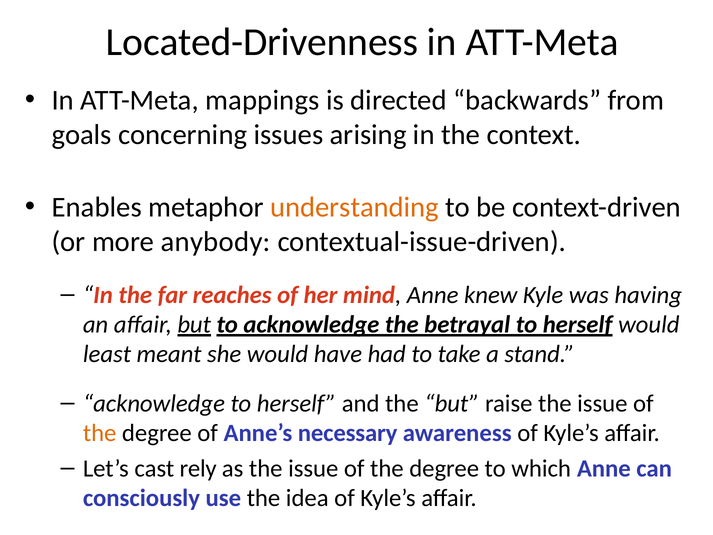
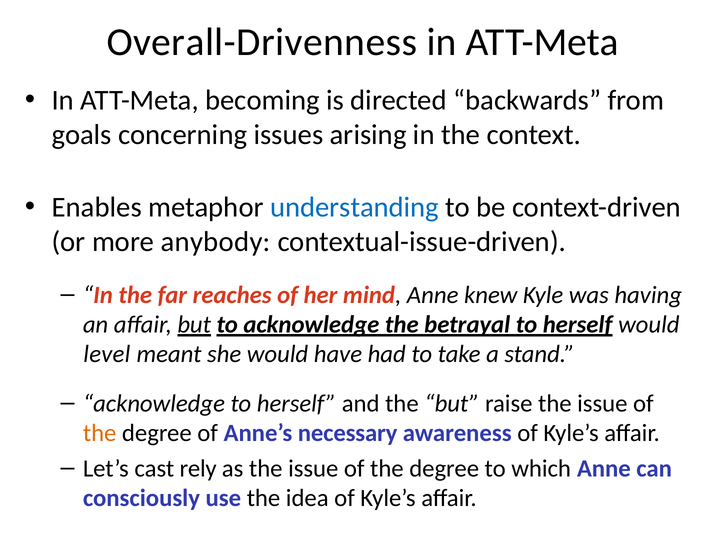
Located-Drivenness: Located-Drivenness -> Overall-Drivenness (262, 42)
mappings: mappings -> becoming (262, 100)
understanding colour: orange -> blue (355, 207)
least: least -> level (107, 354)
